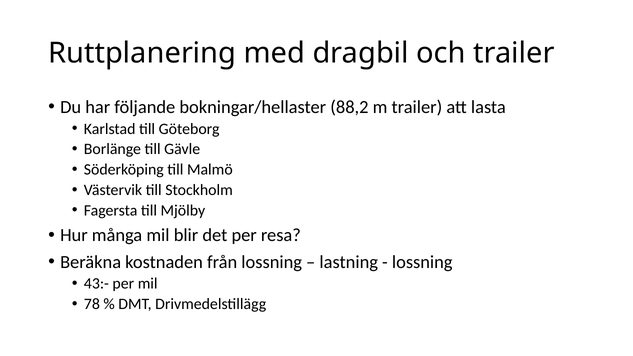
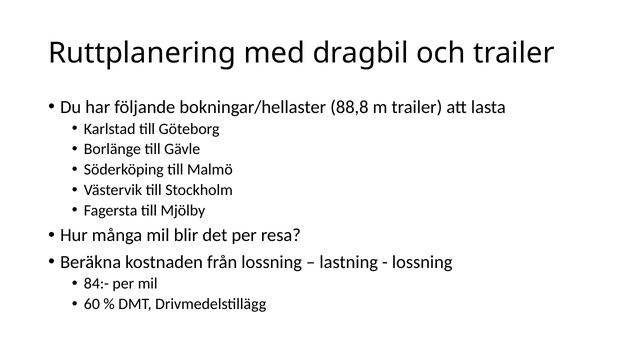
88,2: 88,2 -> 88,8 (349, 107)
43:-: 43:- -> 84:- (96, 284)
78: 78 -> 60 (92, 304)
